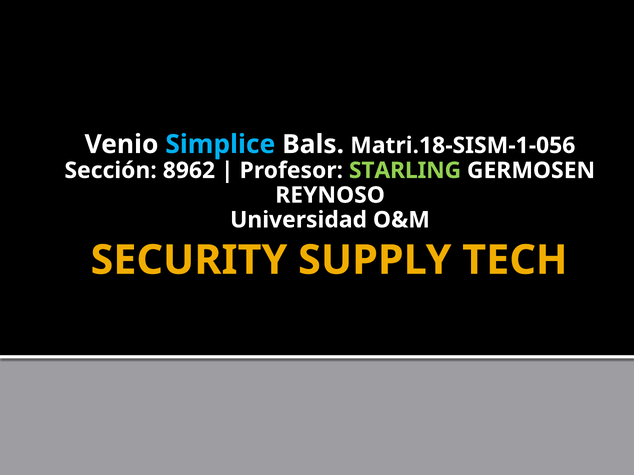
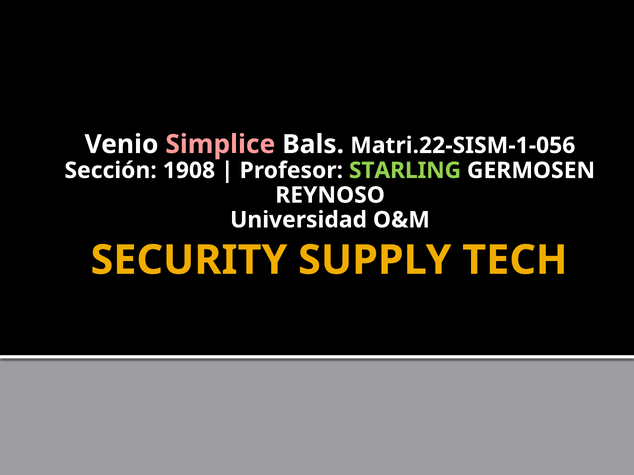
Simplice colour: light blue -> pink (220, 144)
Matri.18-SISM-1-056: Matri.18-SISM-1-056 -> Matri.22-SISM-1-056 (463, 146)
8962: 8962 -> 1908 (189, 171)
